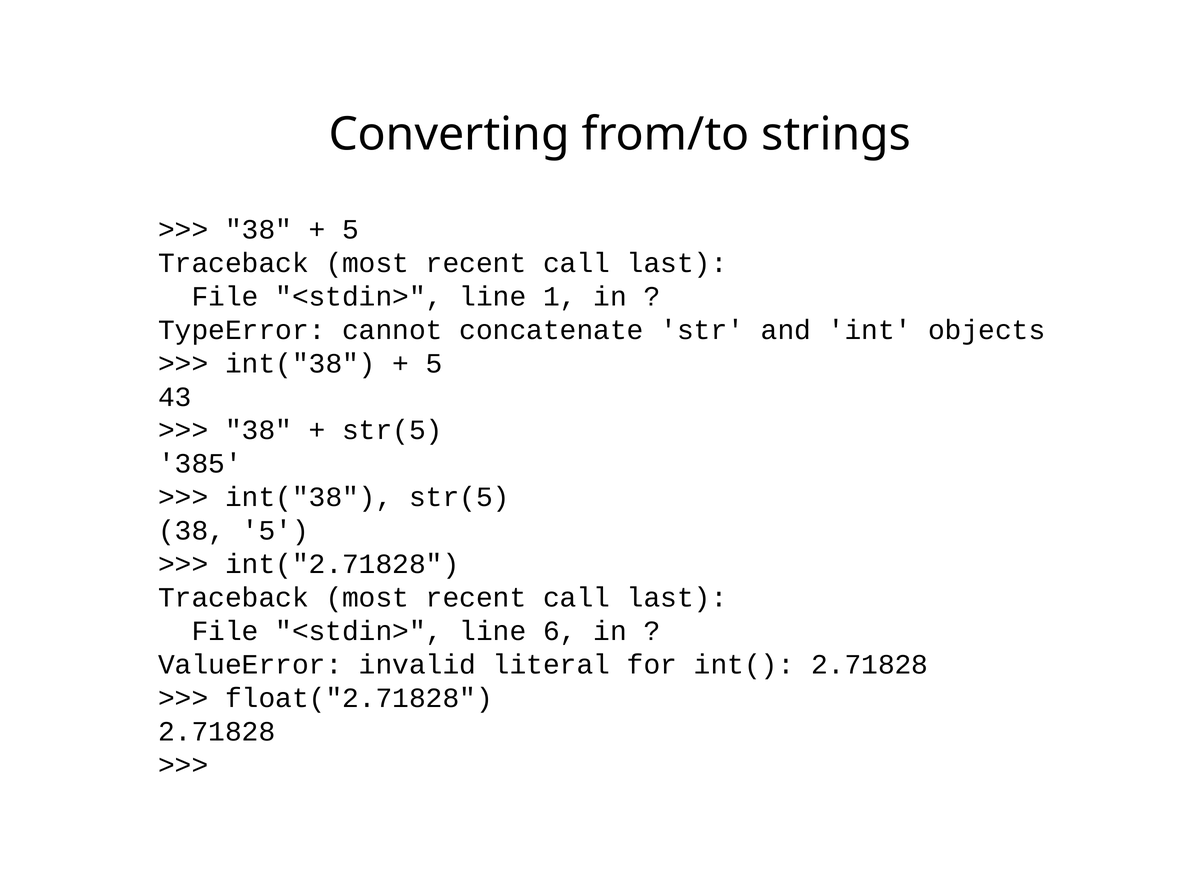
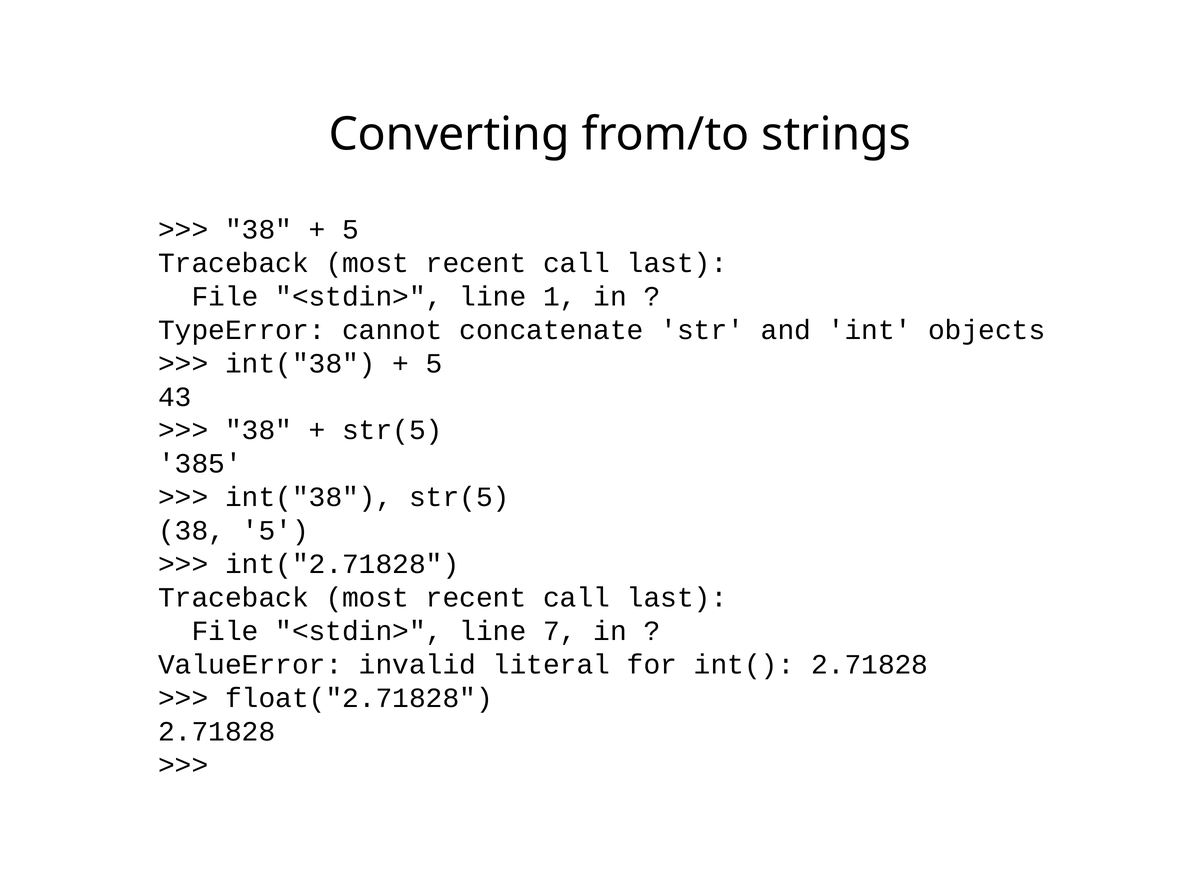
6: 6 -> 7 (560, 631)
